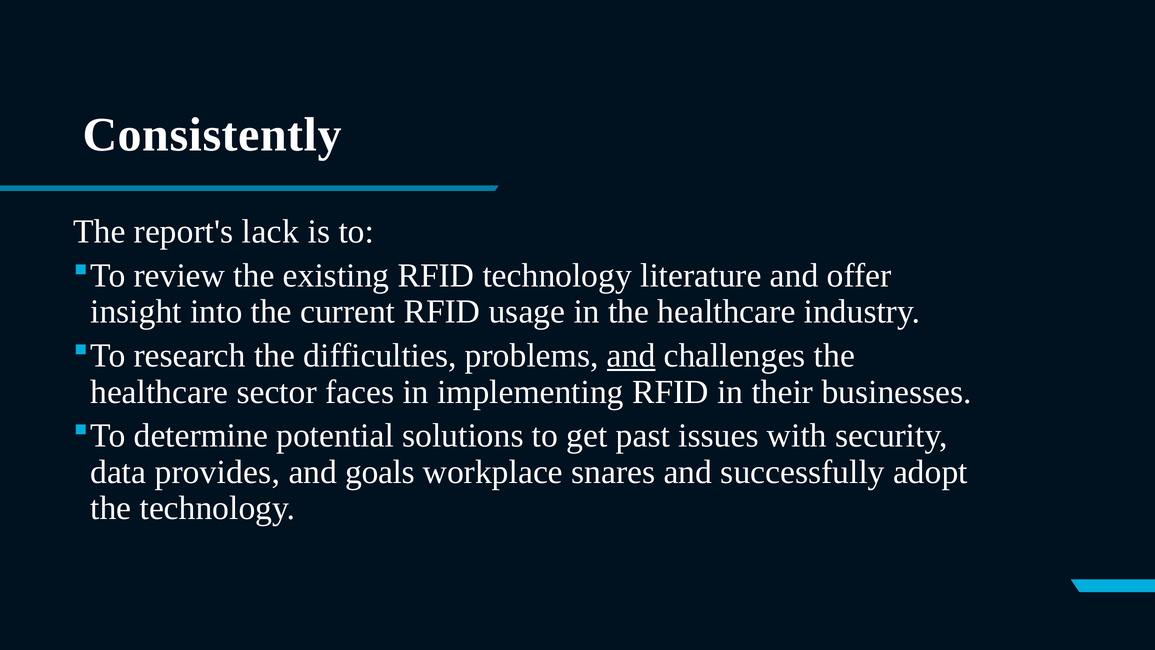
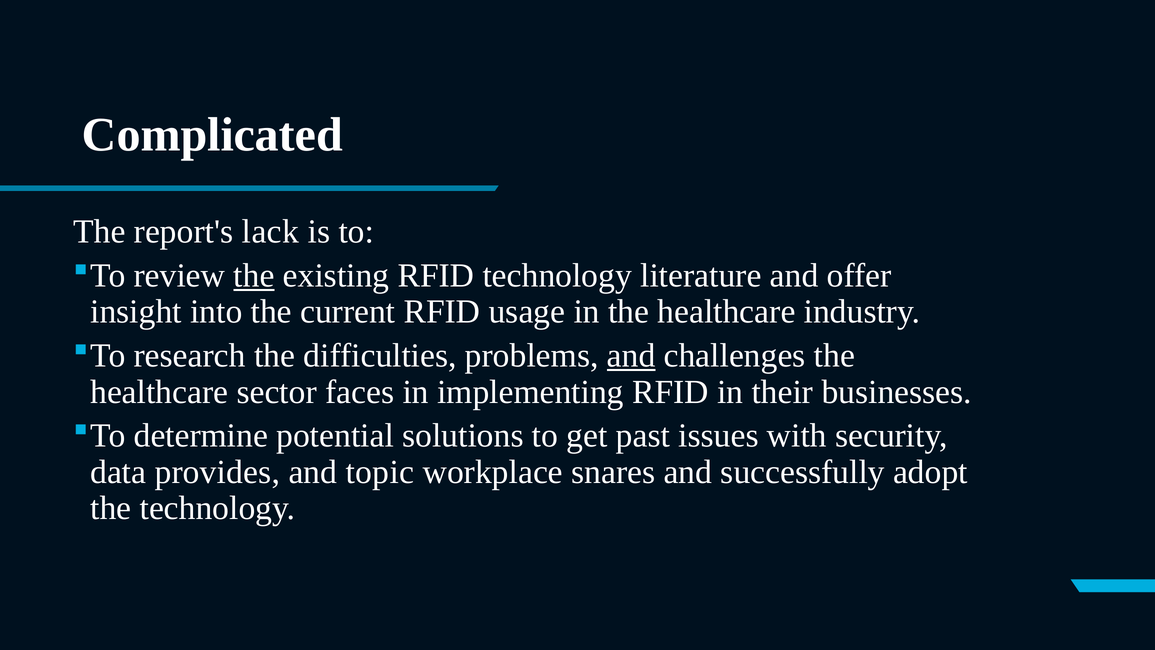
Consistently: Consistently -> Complicated (212, 135)
the underline: none -> present (254, 275)
goals: goals -> topic (380, 472)
